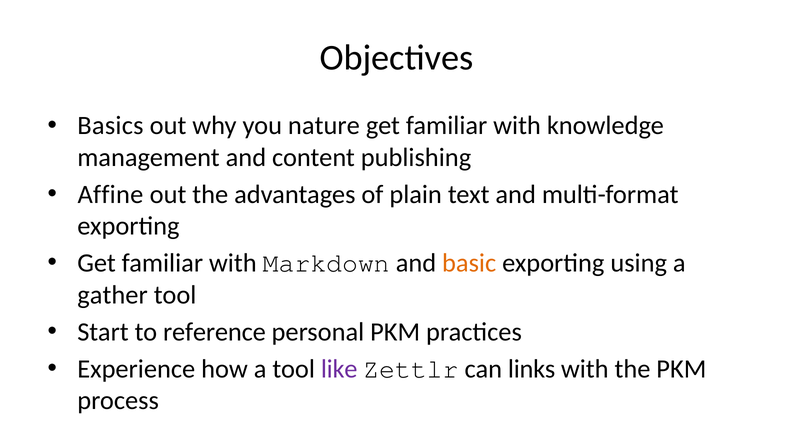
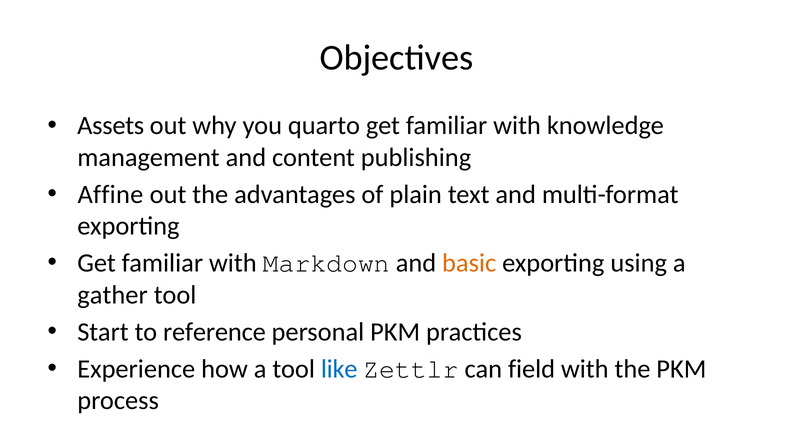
Basics: Basics -> Assets (111, 126)
nature: nature -> quarto (324, 126)
like colour: purple -> blue (339, 369)
links: links -> field (532, 369)
